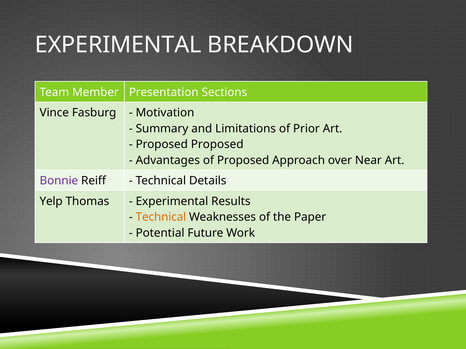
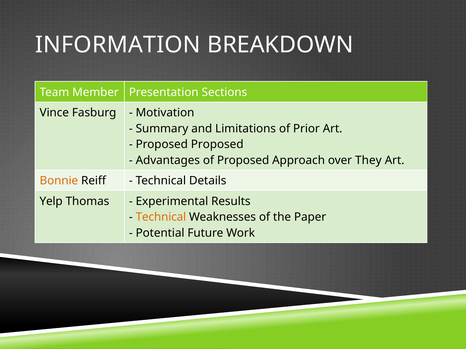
EXPERIMENTAL: EXPERIMENTAL -> INFORMATION (118, 45)
Near: Near -> They (368, 161)
Bonnie colour: purple -> orange (59, 181)
